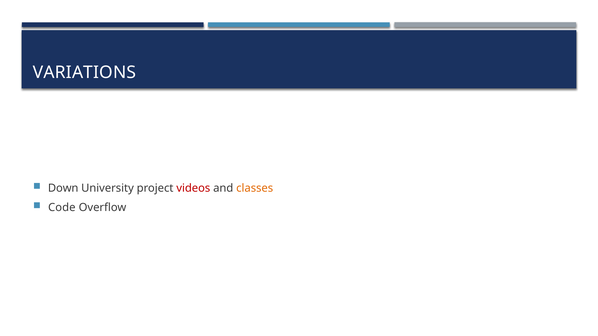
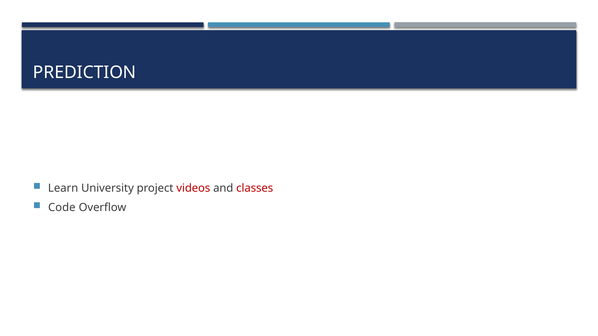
VARIATIONS: VARIATIONS -> PREDICTION (85, 73)
Down: Down -> Learn (63, 188)
classes colour: orange -> red (255, 188)
